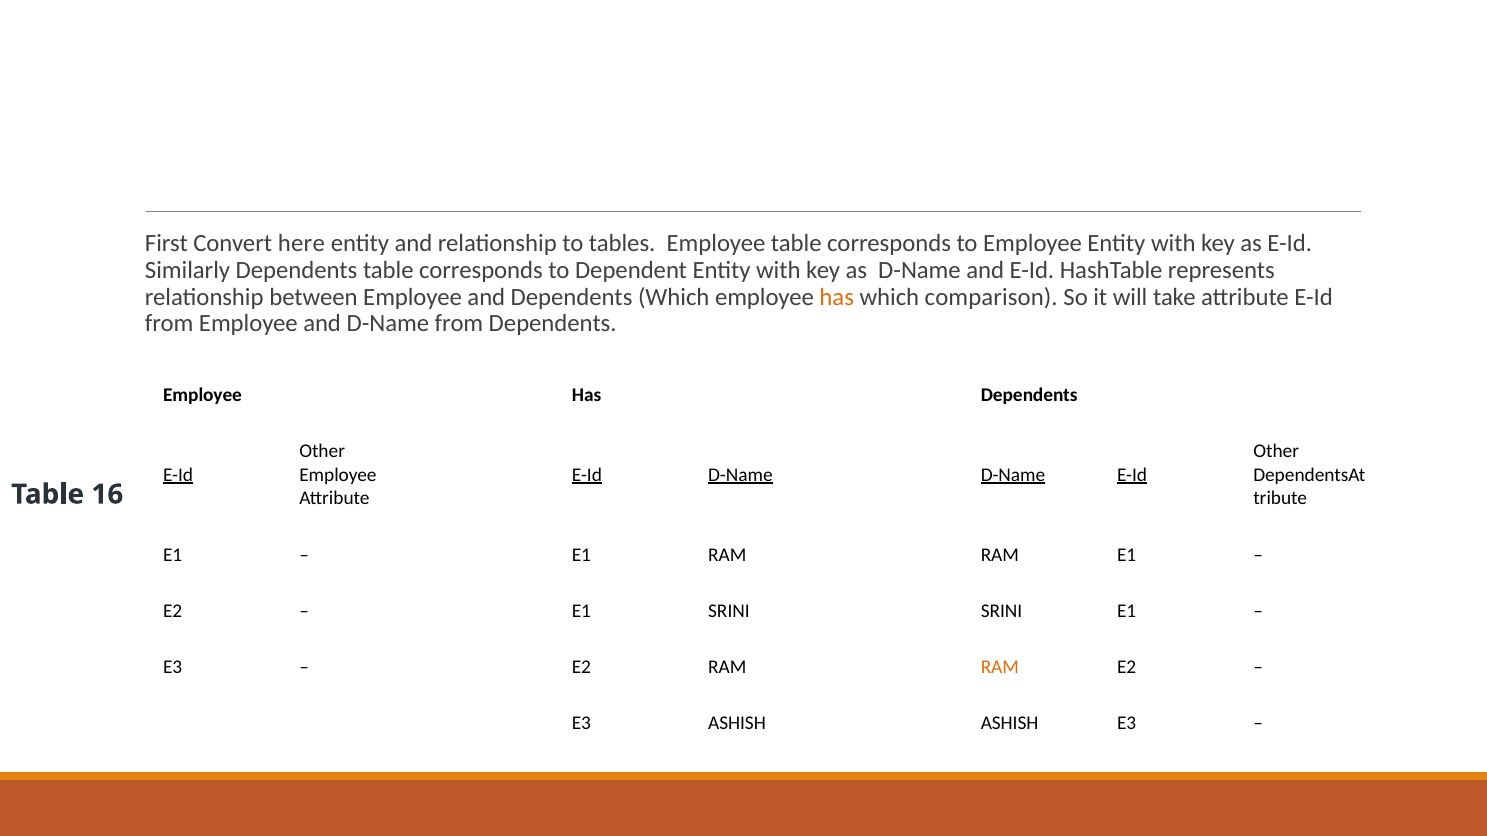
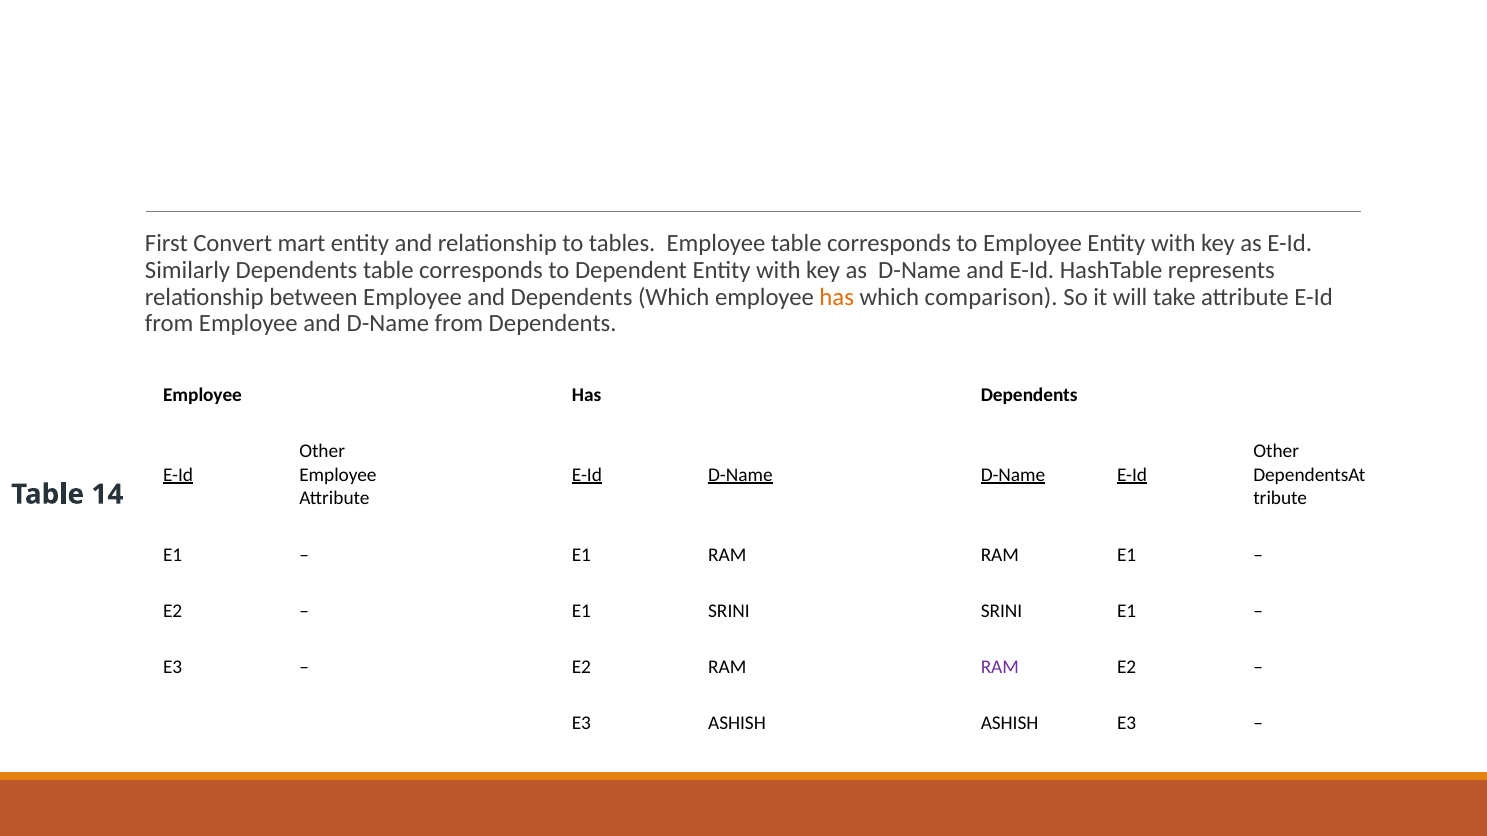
here: here -> mart (302, 244)
16: 16 -> 14 (107, 495)
RAM colour: orange -> purple (1000, 667)
